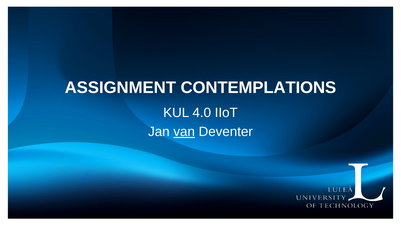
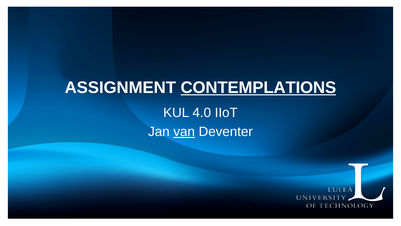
CONTEMPLATIONS underline: none -> present (258, 87)
